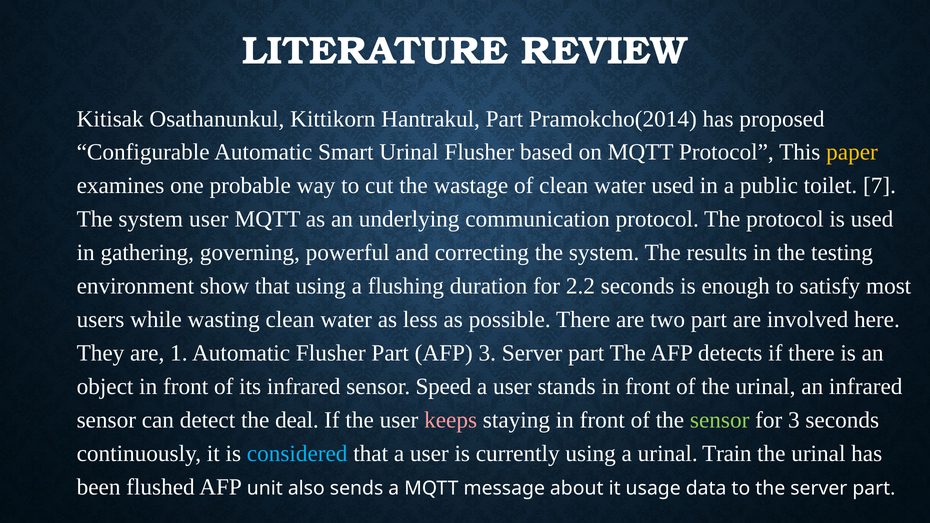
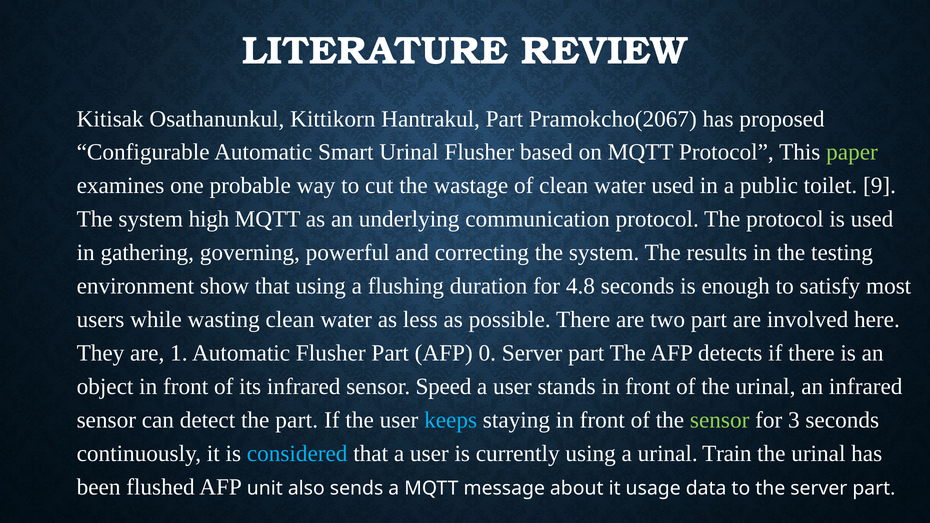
Pramokcho(2014: Pramokcho(2014 -> Pramokcho(2067 (613, 119)
paper colour: yellow -> light green (852, 152)
7: 7 -> 9 (879, 186)
system user: user -> high (209, 219)
2.2: 2.2 -> 4.8 (580, 286)
AFP 3: 3 -> 0 (487, 353)
the deal: deal -> part (297, 420)
keeps colour: pink -> light blue (451, 420)
